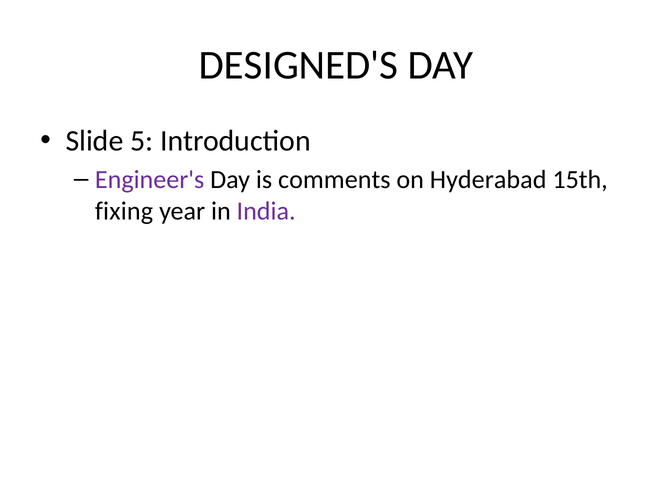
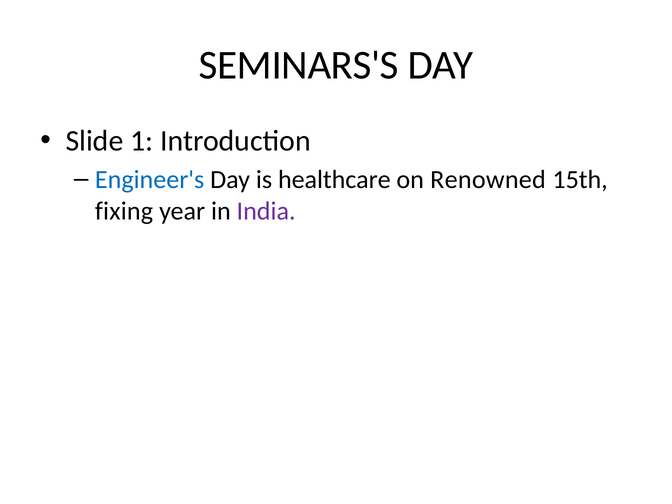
DESIGNED'S: DESIGNED'S -> SEMINARS'S (299, 65)
5: 5 -> 1 (142, 141)
Engineer's colour: purple -> blue (150, 180)
comments: comments -> healthcare (334, 180)
Hyderabad: Hyderabad -> Renowned (488, 180)
